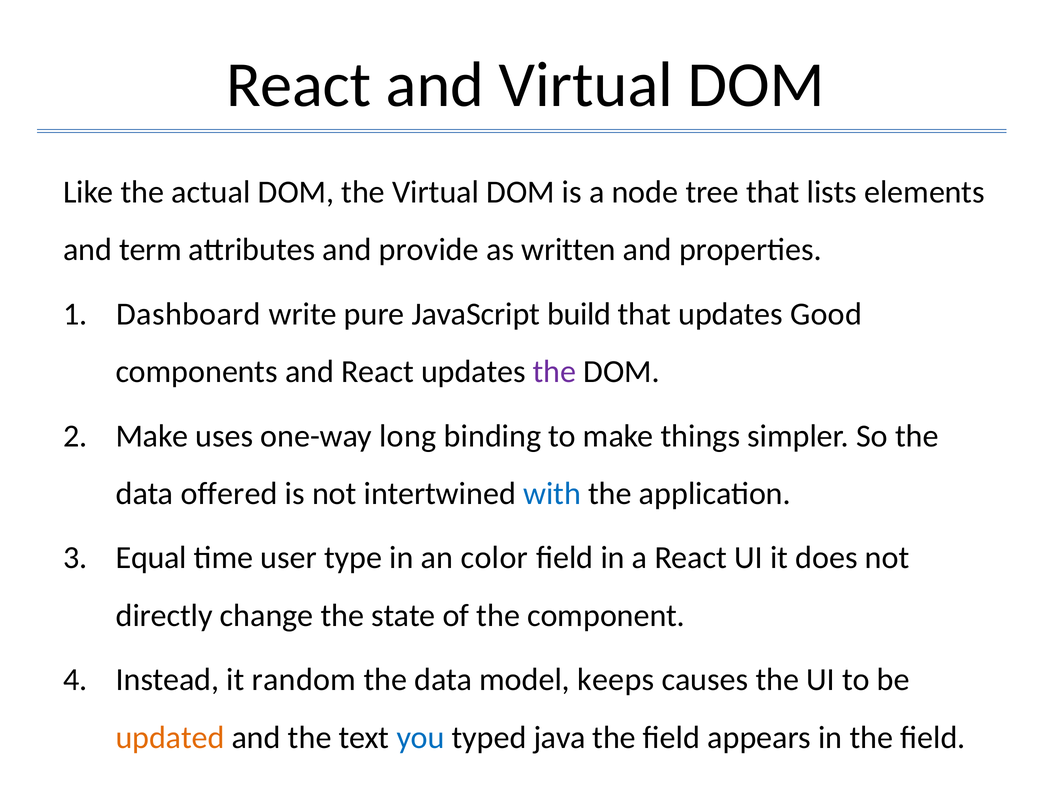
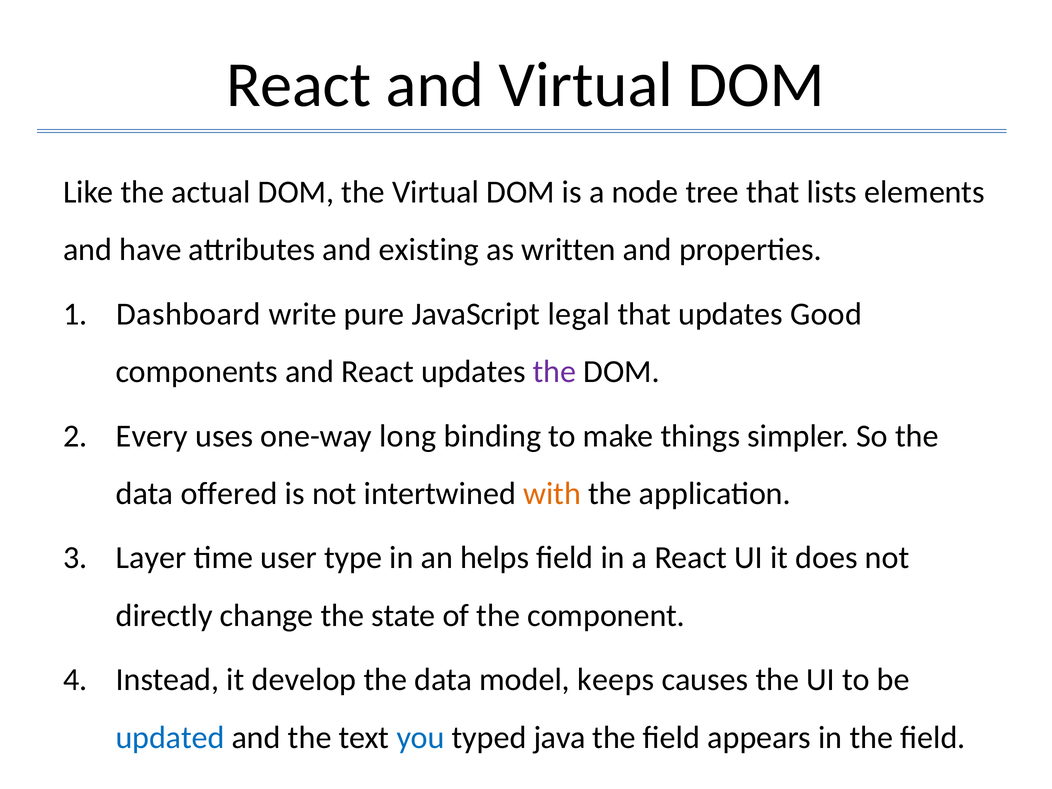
term: term -> have (150, 250)
provide: provide -> existing (429, 250)
build: build -> legal (579, 314)
Make: Make -> Every (152, 436)
with colour: blue -> orange (552, 494)
Equal: Equal -> Layer (151, 558)
color: color -> helps (495, 558)
random: random -> develop (304, 680)
updated colour: orange -> blue (170, 738)
